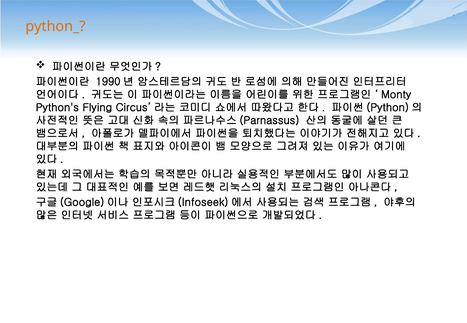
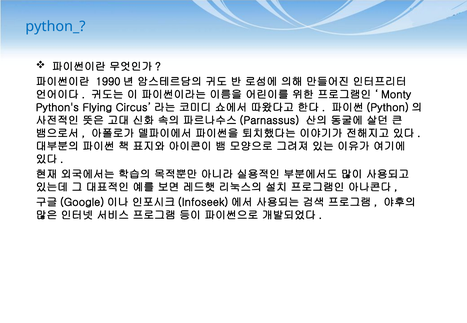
python_ colour: orange -> blue (55, 26)
